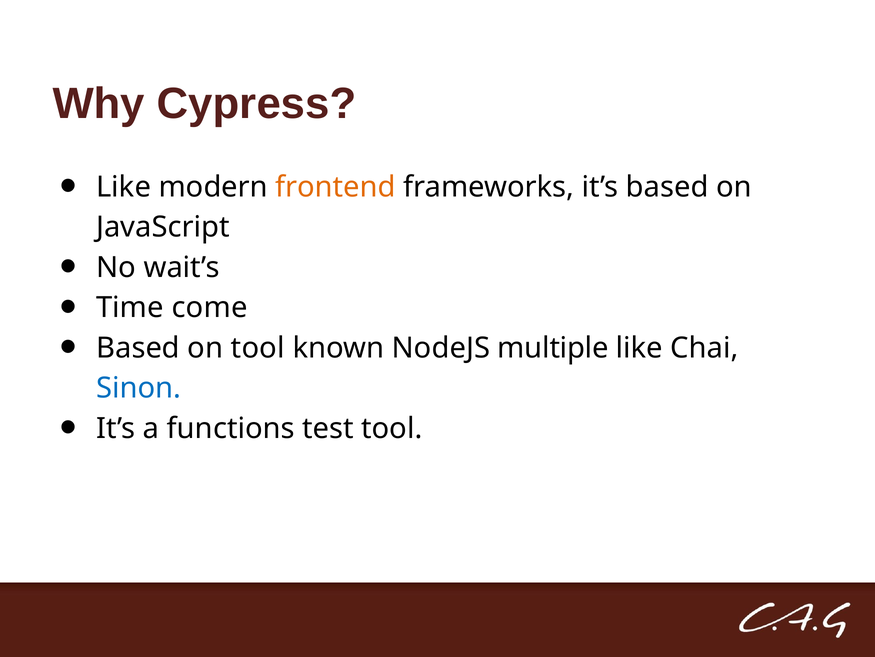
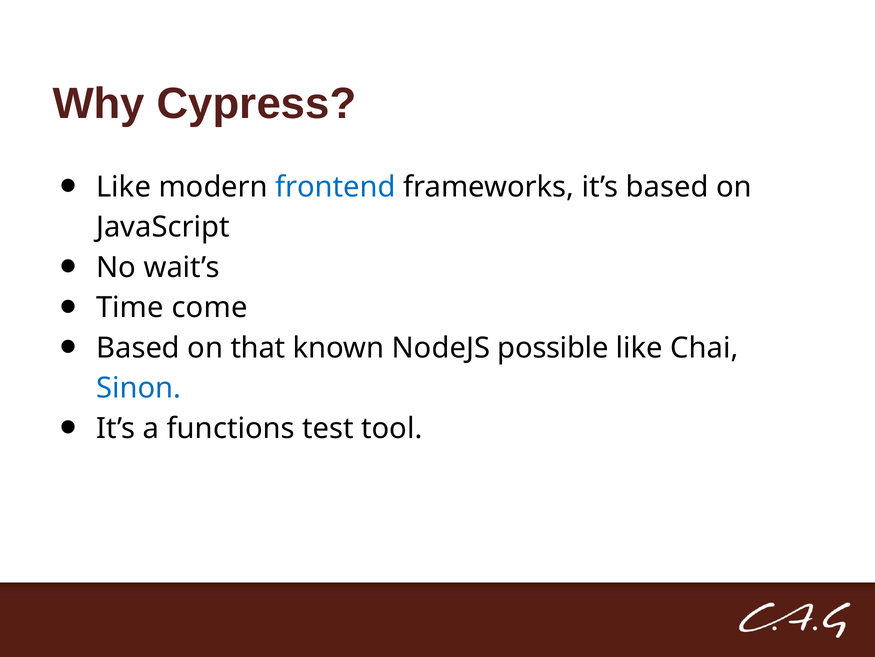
frontend colour: orange -> blue (336, 187)
on tool: tool -> that (258, 348)
multiple: multiple -> possible (553, 348)
